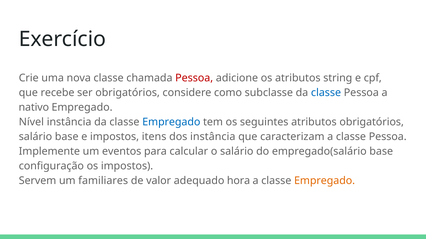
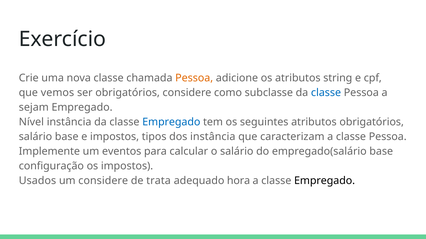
Pessoa colour: red -> orange (194, 78)
recebe: recebe -> vemos (57, 93)
nativo: nativo -> sejam (34, 108)
itens: itens -> tipos (154, 137)
Servem: Servem -> Usados (37, 181)
um familiares: familiares -> considere (103, 181)
valor: valor -> trata (159, 181)
Empregado colour: orange -> black (325, 181)
